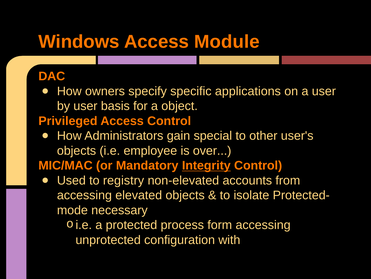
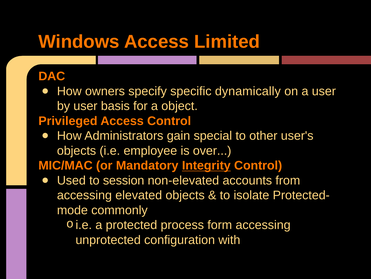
Module: Module -> Limited (227, 42)
applications: applications -> dynamically (248, 91)
registry: registry -> session (124, 180)
necessary: necessary -> commonly (119, 210)
